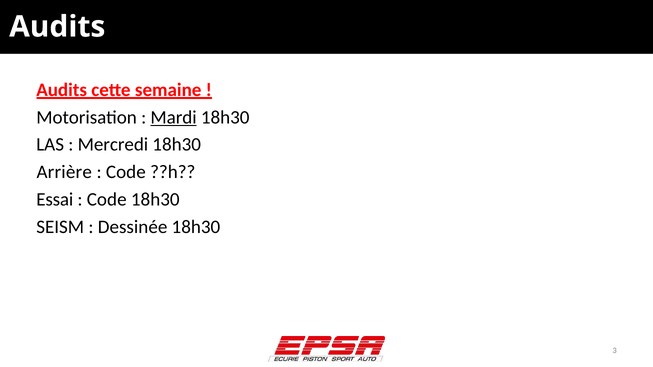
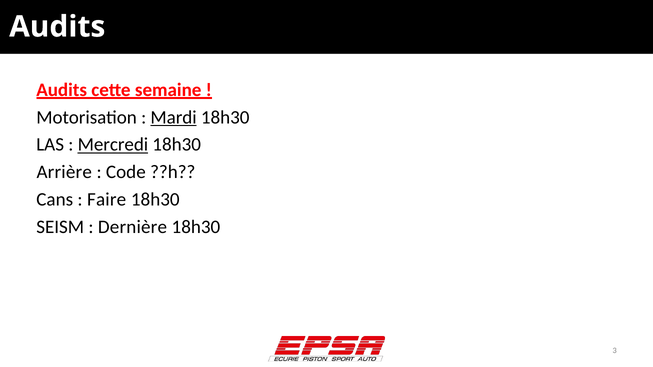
Mercredi underline: none -> present (113, 145)
Essai: Essai -> Cans (55, 200)
Code: Code -> Faire (107, 200)
Dessinée: Dessinée -> Dernière (132, 227)
